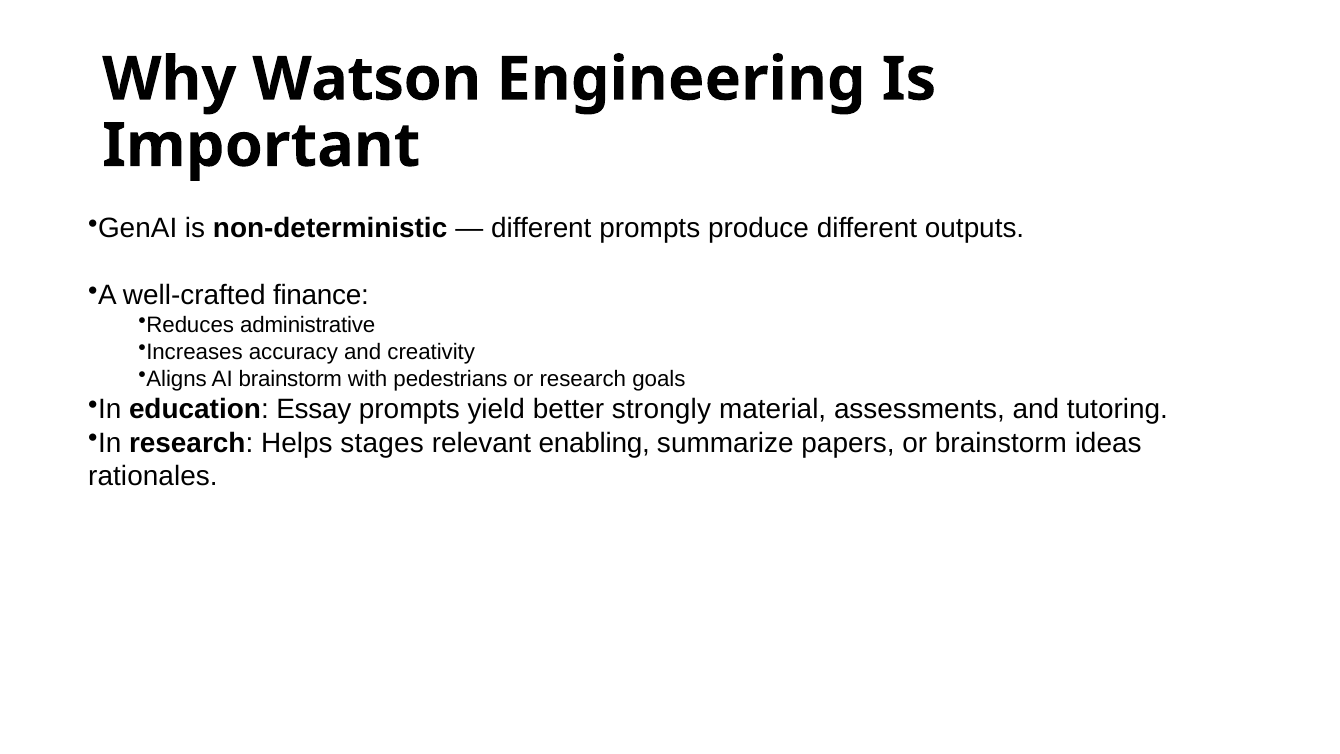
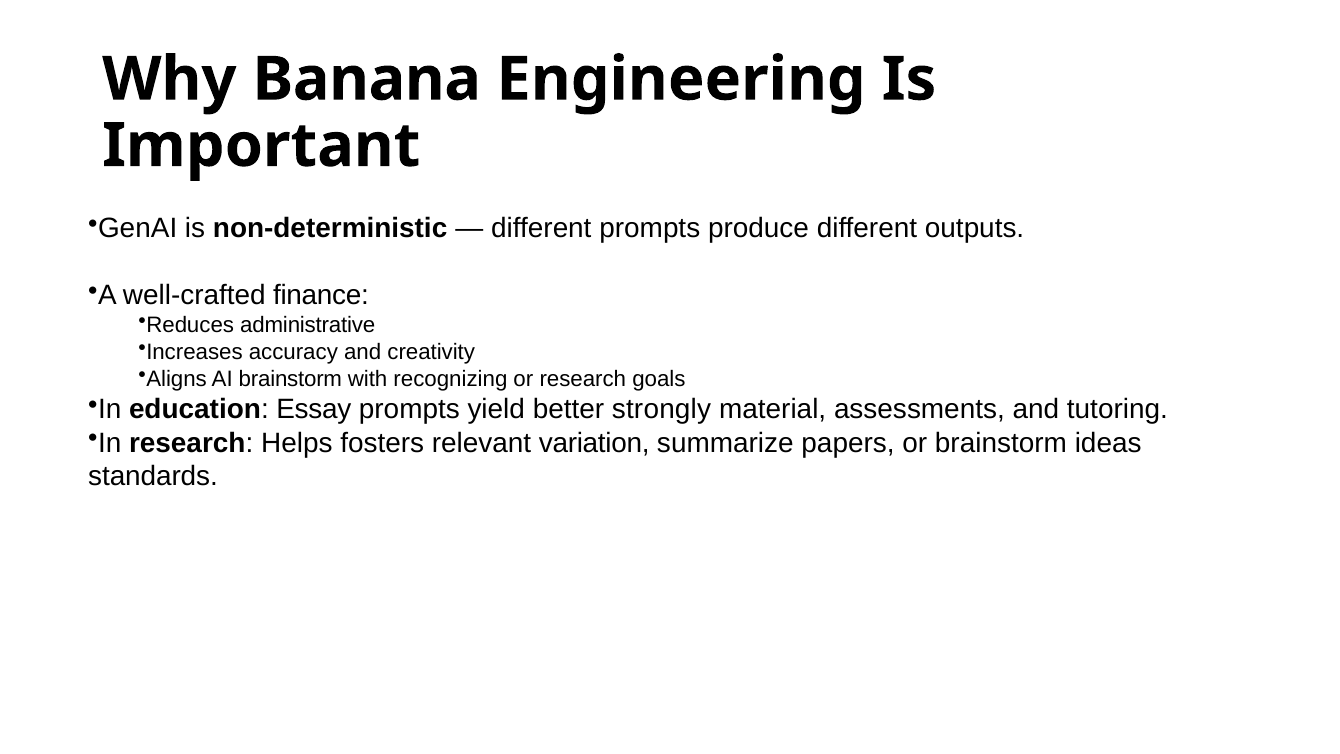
Watson: Watson -> Banana (367, 79)
pedestrians: pedestrians -> recognizing (450, 379)
stages: stages -> fosters (382, 443)
enabling: enabling -> variation (594, 443)
rationales: rationales -> standards (153, 476)
